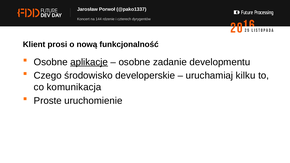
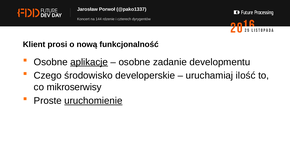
kilku: kilku -> ilość (246, 76)
komunikacja: komunikacja -> mikroserwisy (74, 87)
uruchomienie underline: none -> present (93, 101)
